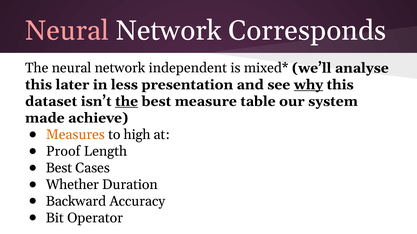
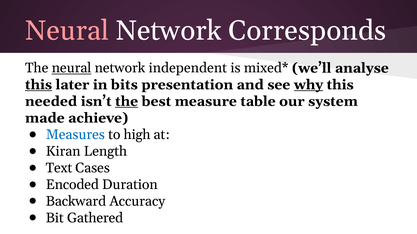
neural underline: none -> present (72, 68)
this underline: none -> present (39, 85)
less: less -> bits (124, 85)
dataset: dataset -> needed (51, 102)
Measures colour: orange -> blue (75, 135)
Proof: Proof -> Kiran (63, 152)
Best: Best -> Text (59, 168)
Whether: Whether -> Encoded (72, 185)
Operator: Operator -> Gathered (95, 218)
